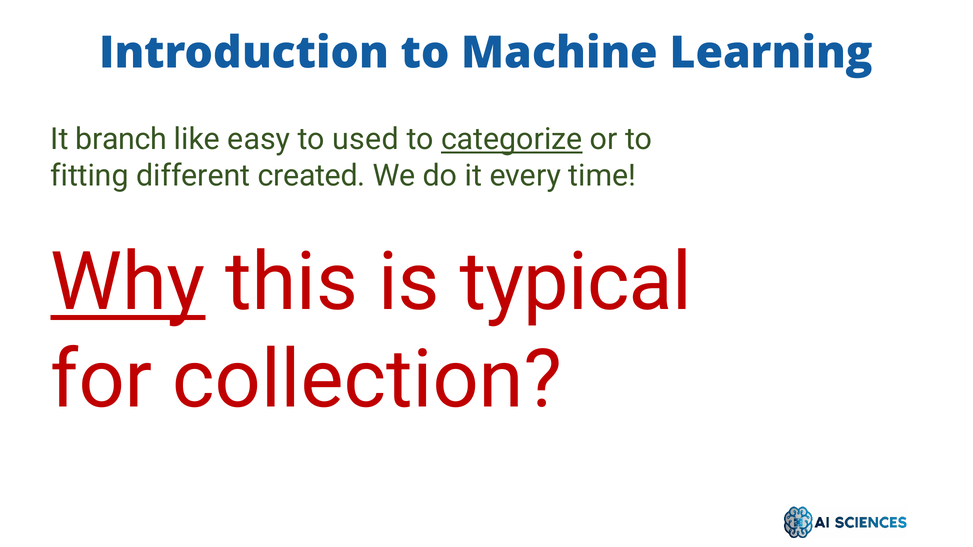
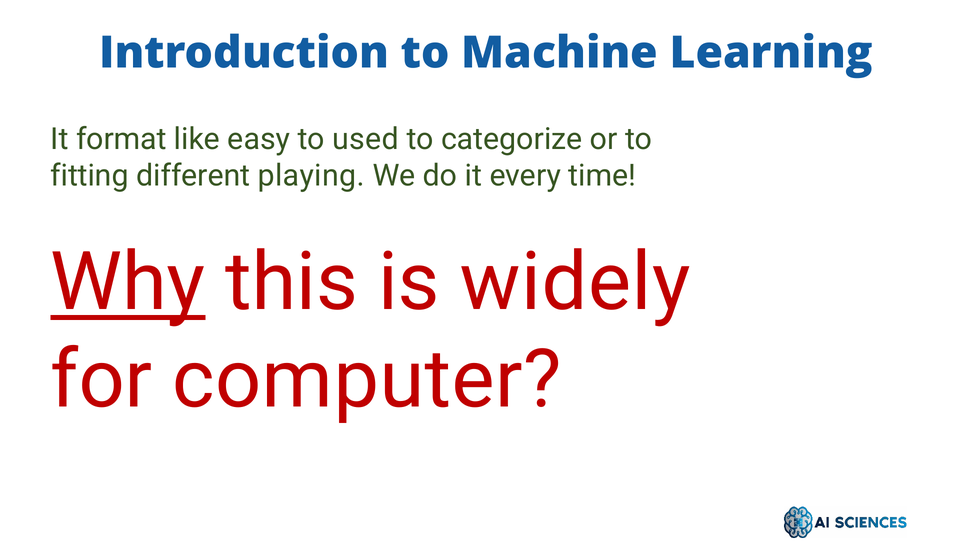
branch: branch -> format (121, 139)
categorize underline: present -> none (512, 139)
created: created -> playing (311, 176)
typical: typical -> widely (575, 283)
collection: collection -> computer (367, 380)
